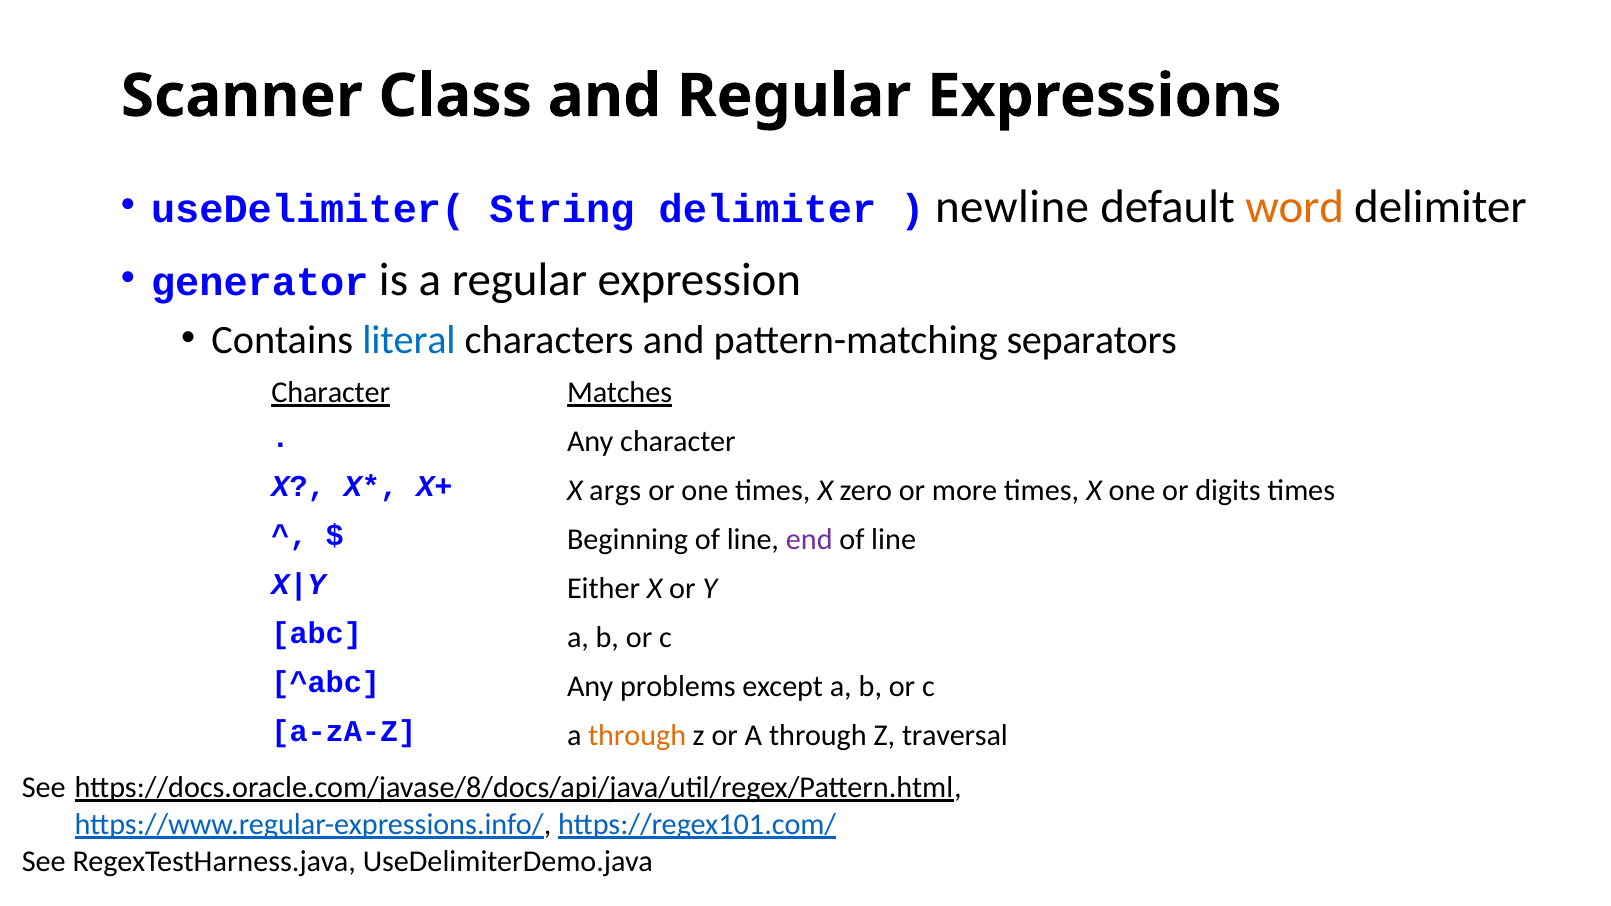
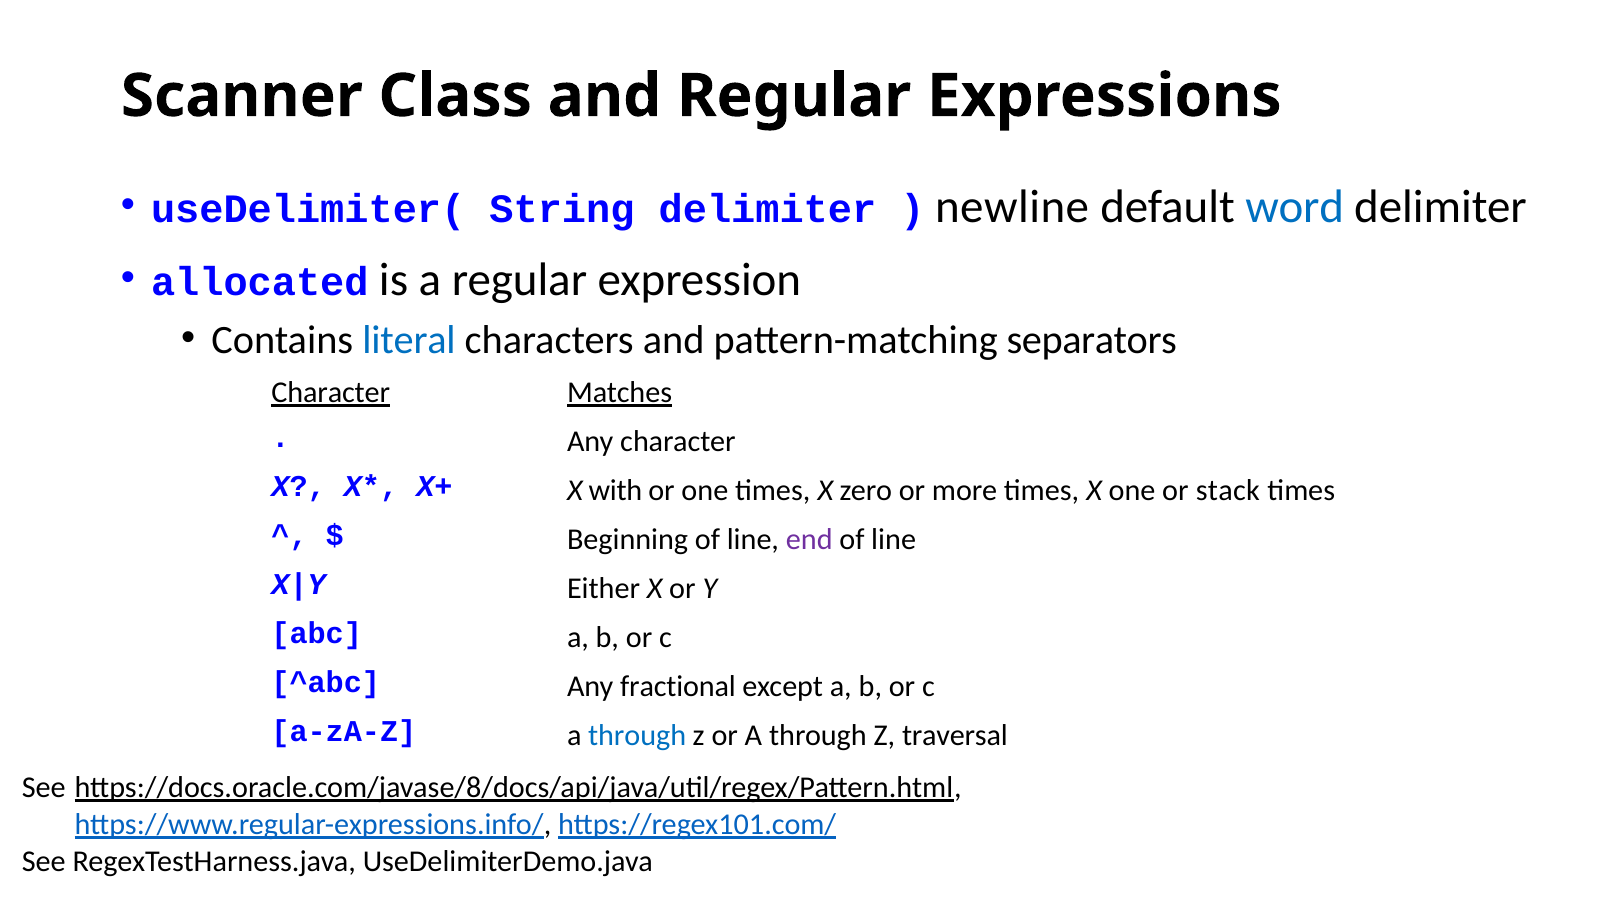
word colour: orange -> blue (1295, 207)
generator: generator -> allocated (260, 282)
args: args -> with (615, 491)
digits: digits -> stack (1228, 491)
problems: problems -> fractional (678, 687)
through colour: orange -> blue (637, 736)
